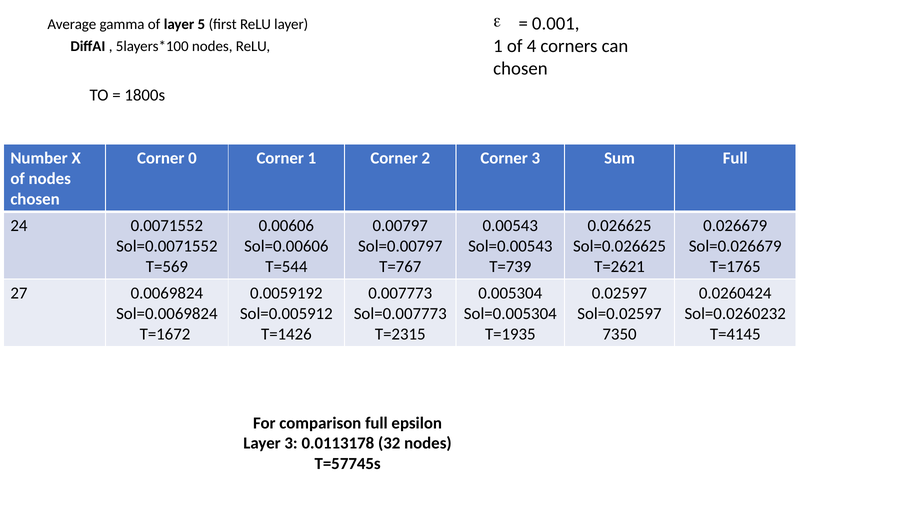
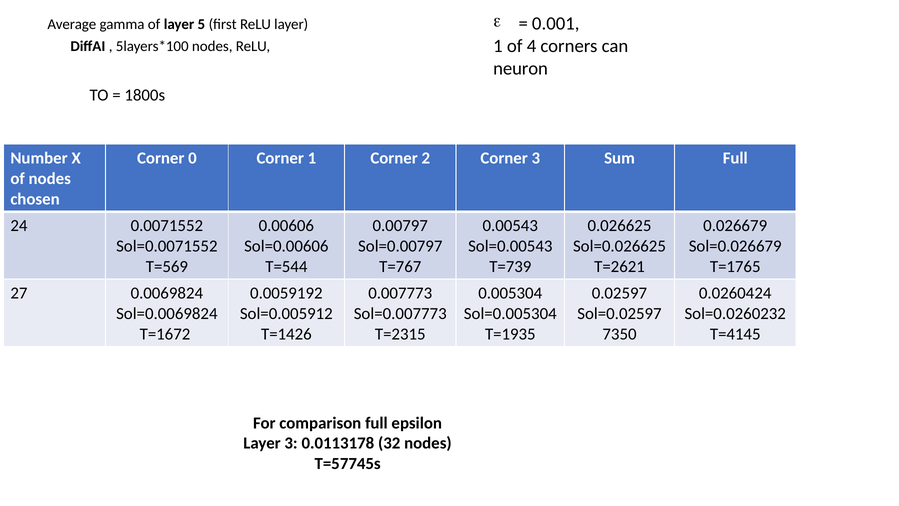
chosen: chosen -> neuron (521, 69)
